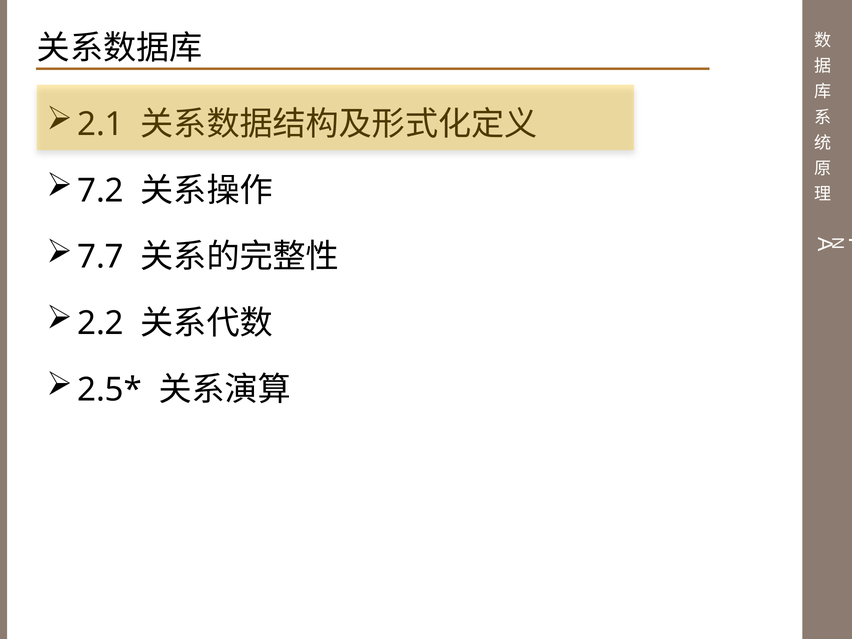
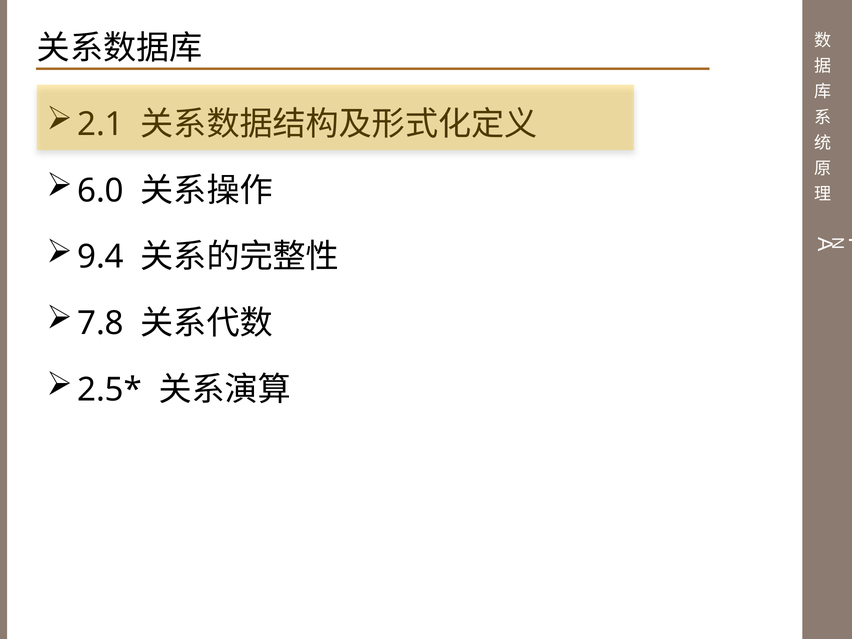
7.2: 7.2 -> 6.0 (101, 191)
7.7: 7.7 -> 9.4 (101, 257)
2.2: 2.2 -> 7.8 (101, 323)
